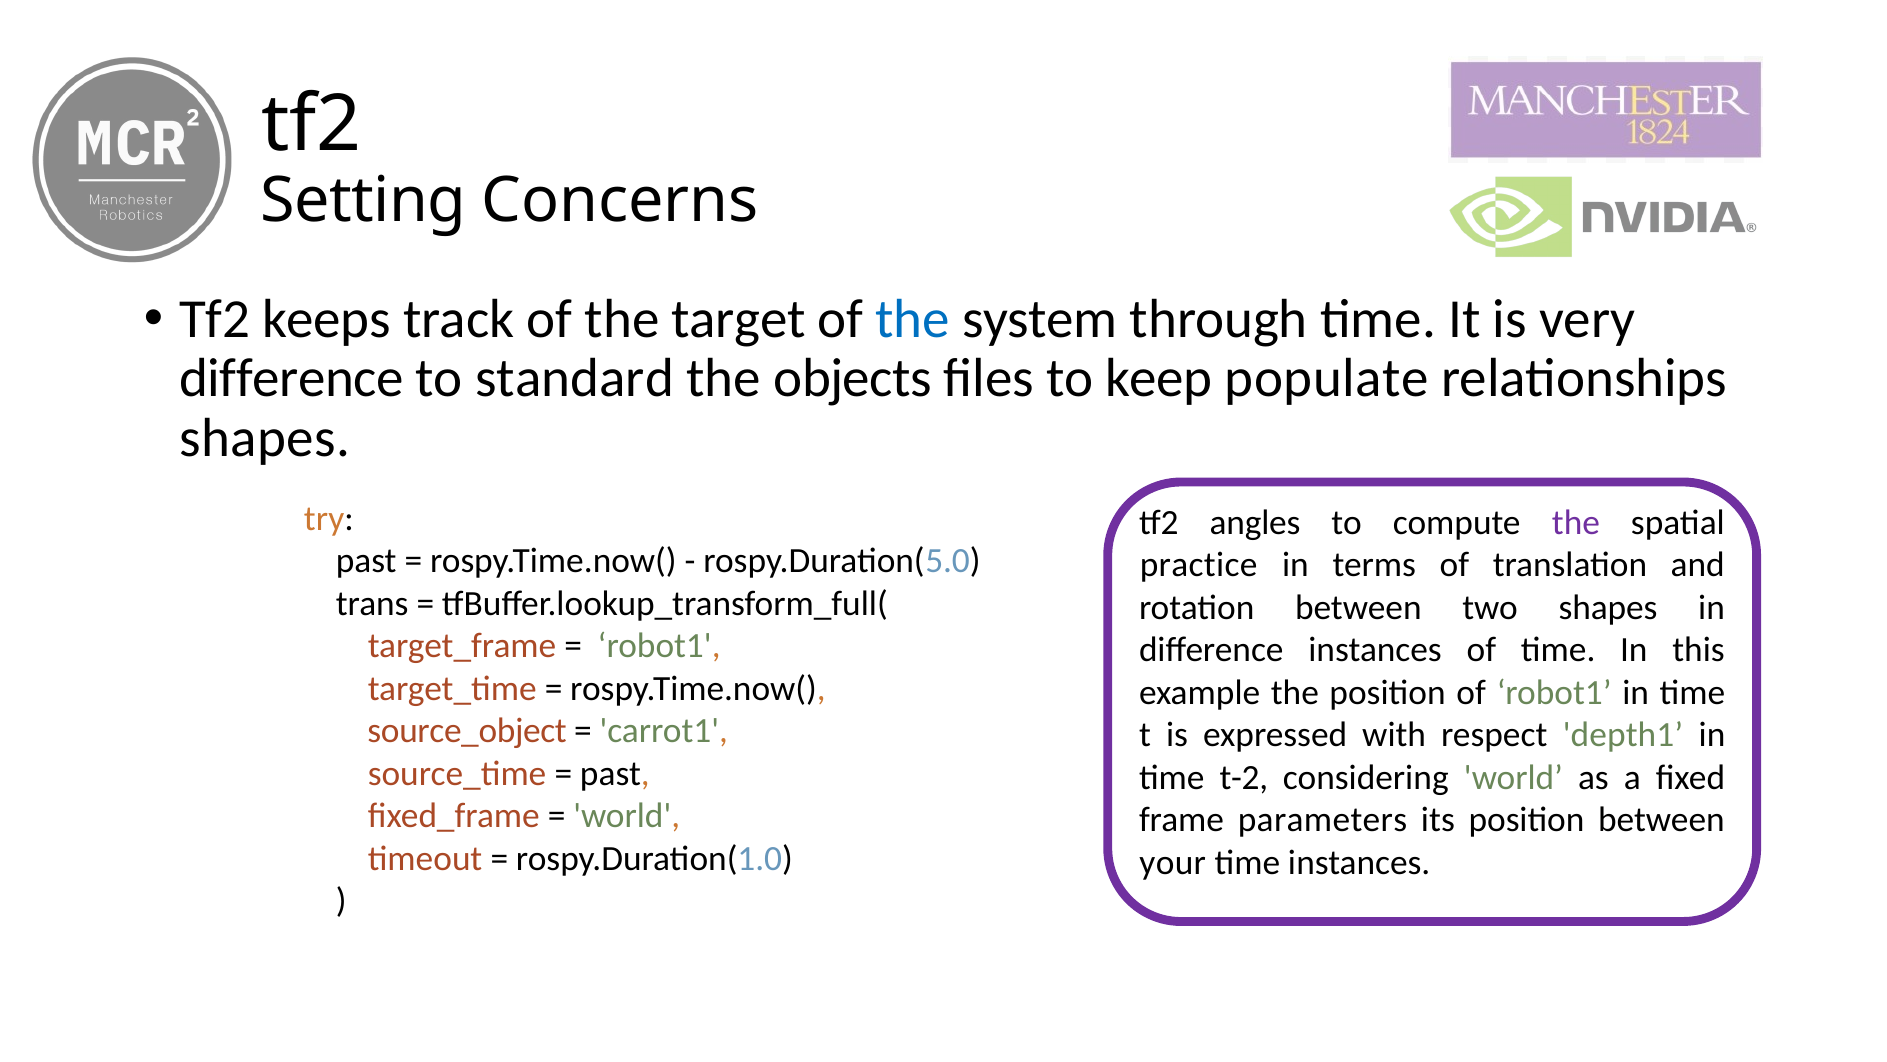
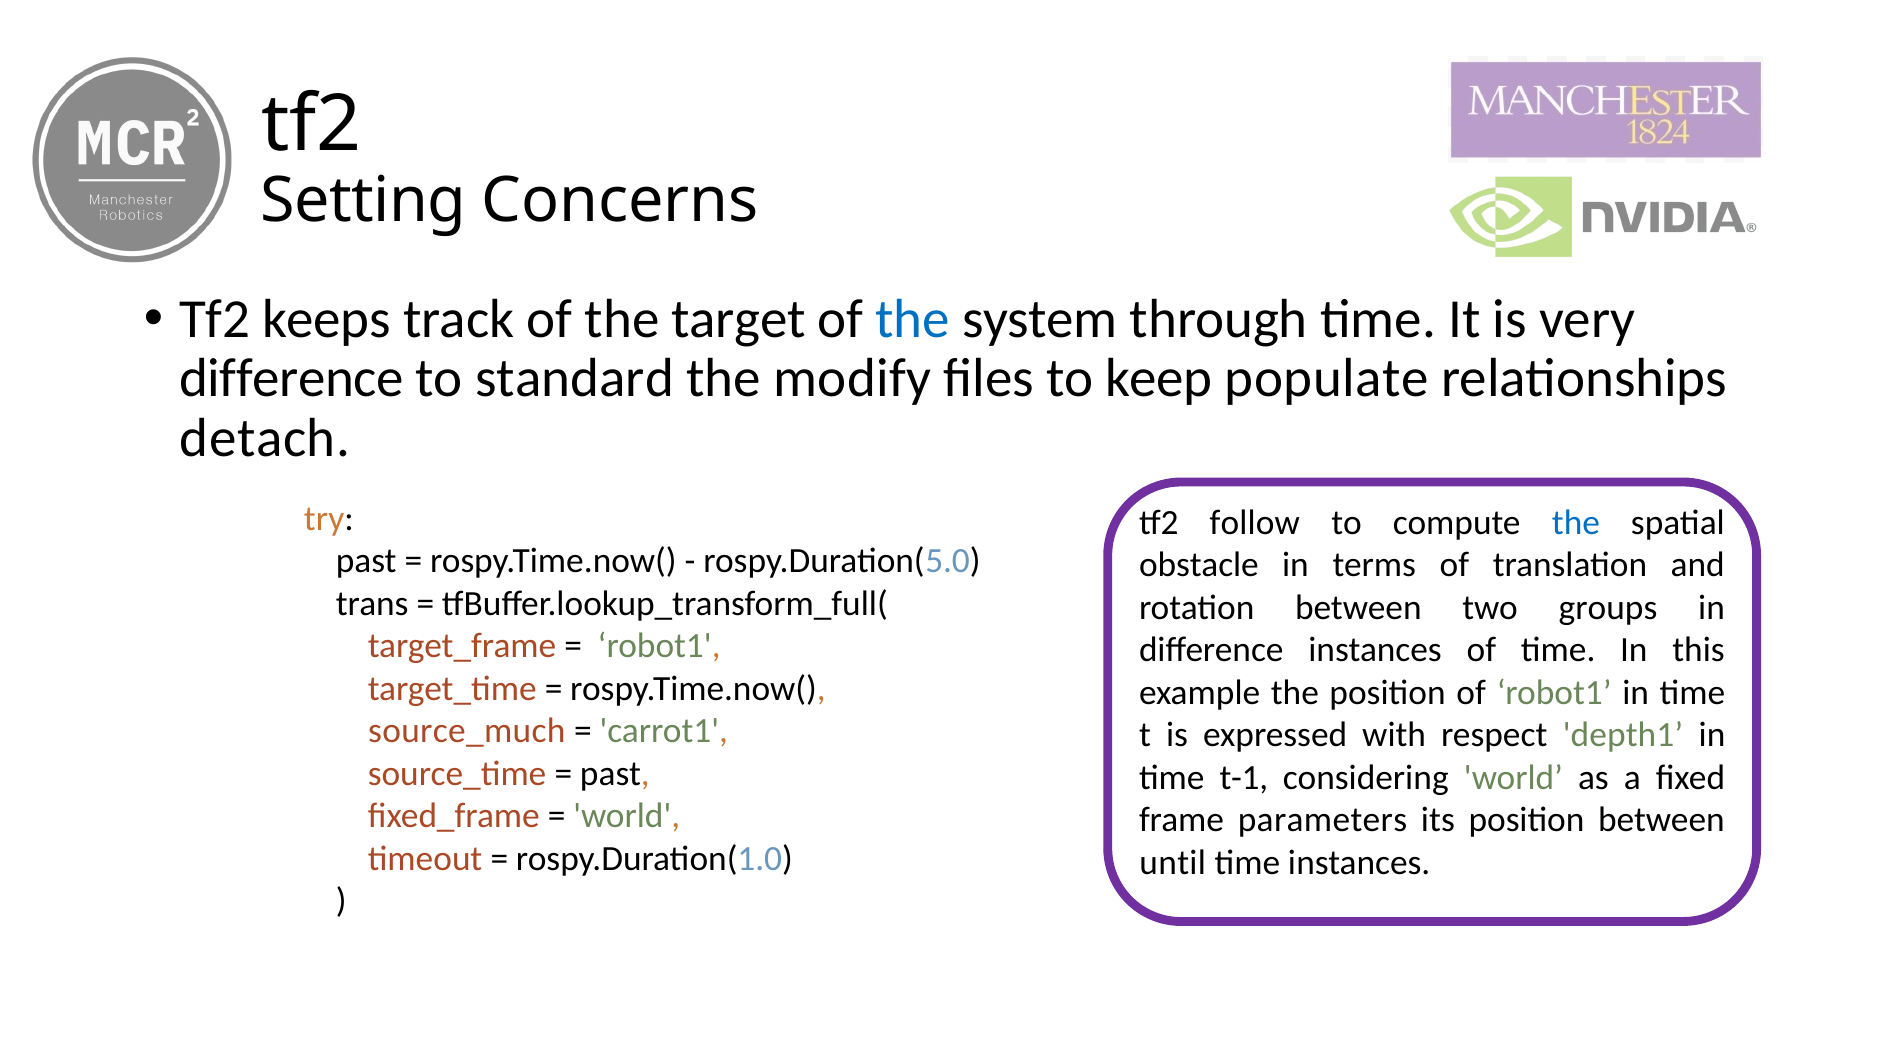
objects: objects -> modify (852, 378)
shapes: shapes -> detach (265, 438)
angles: angles -> follow (1255, 522)
the colour: purple -> blue (1576, 522)
practice: practice -> obstacle (1199, 565)
two shapes: shapes -> groups (1608, 607)
source_object: source_object -> source_much (467, 731)
t-2: t-2 -> t-1 (1244, 777)
your: your -> until (1173, 862)
